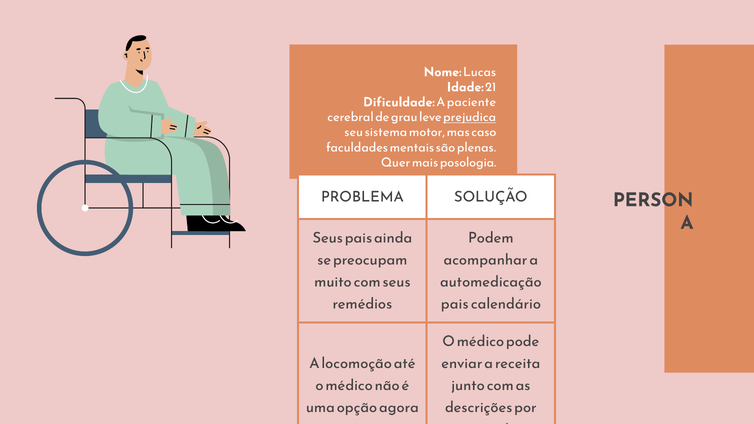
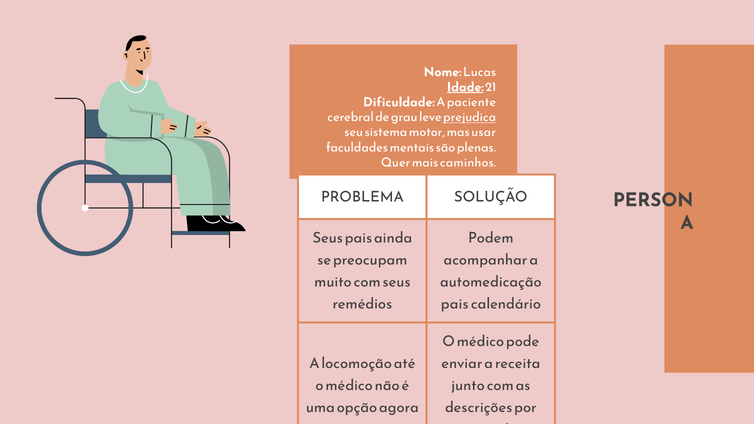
Idade underline: none -> present (465, 87)
caso: caso -> usar (484, 132)
posologia: posologia -> caminhos (468, 163)
